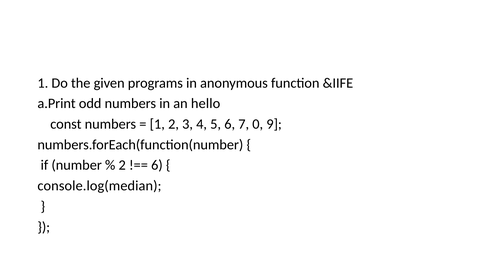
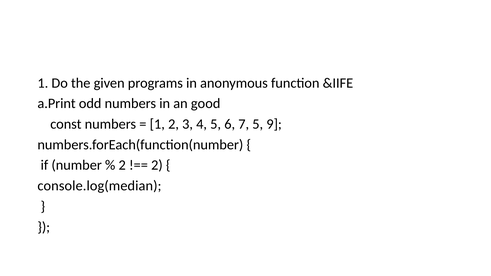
hello: hello -> good (206, 104)
7 0: 0 -> 5 (258, 124)
6: 6 -> 2 (157, 165)
